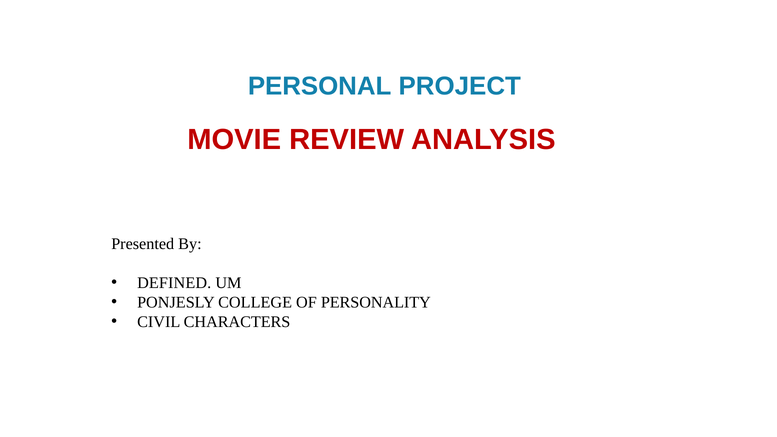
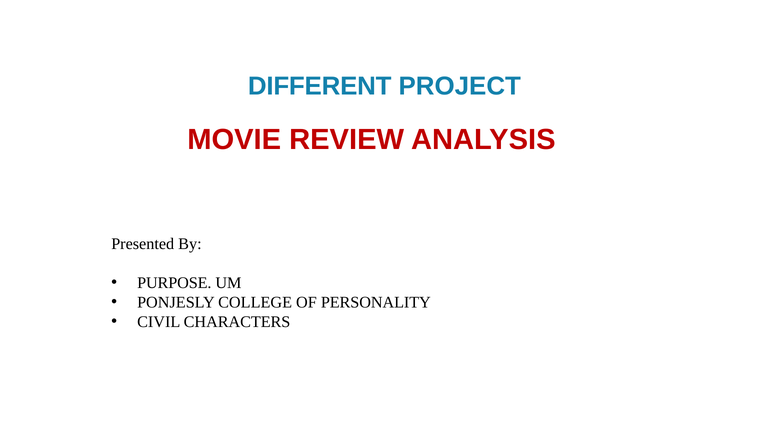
PERSONAL: PERSONAL -> DIFFERENT (320, 86)
DEFINED: DEFINED -> PURPOSE (174, 283)
